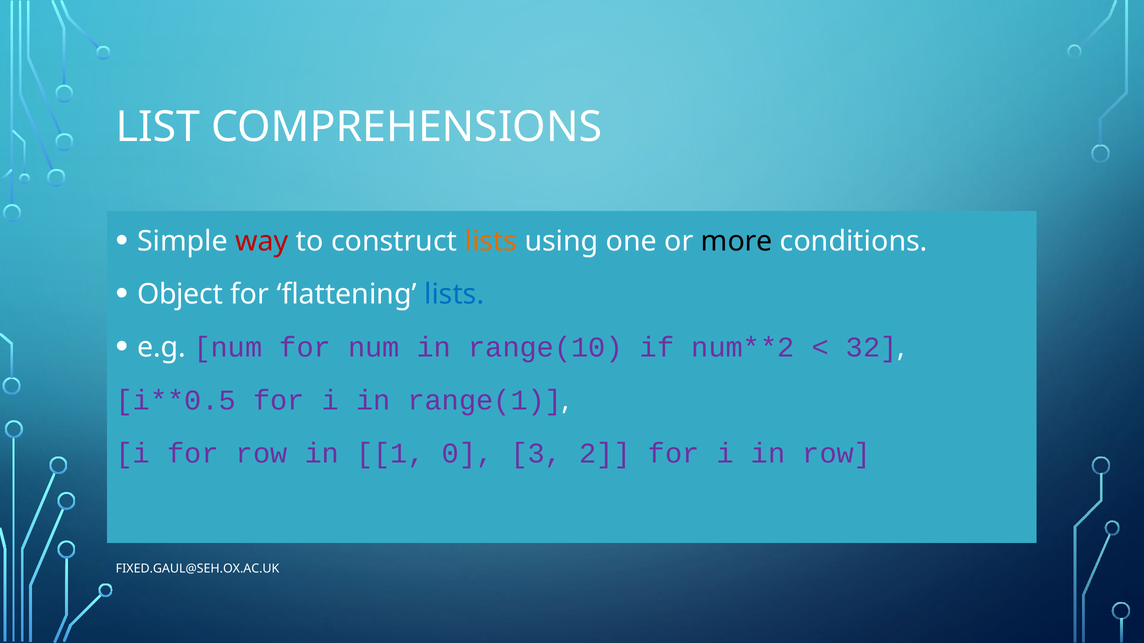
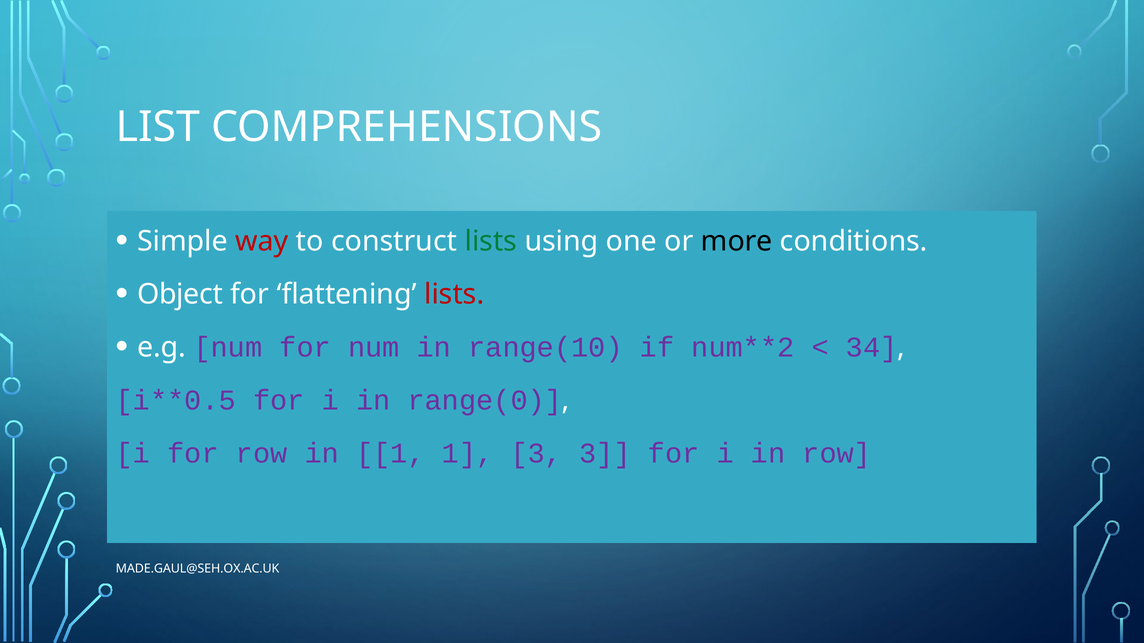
lists colour: orange -> green (491, 241)
lists colour: blue -> red (454, 295)
32: 32 -> 34 (872, 348)
range(1: range(1 -> range(0 (485, 401)
1 0: 0 -> 1 (468, 454)
3 2: 2 -> 3 (605, 454)
FIXED.GAUL@SEH.OX.AC.UK: FIXED.GAUL@SEH.OX.AC.UK -> MADE.GAUL@SEH.OX.AC.UK (198, 569)
